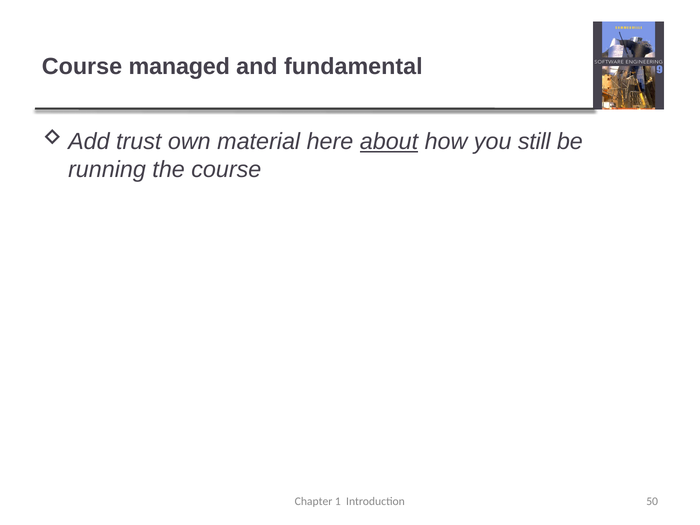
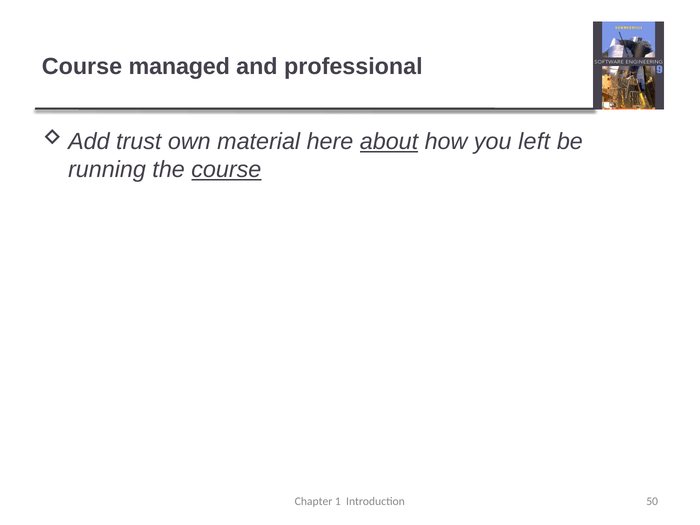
fundamental: fundamental -> professional (353, 66)
still: still -> left (534, 142)
course underline: none -> present (226, 170)
